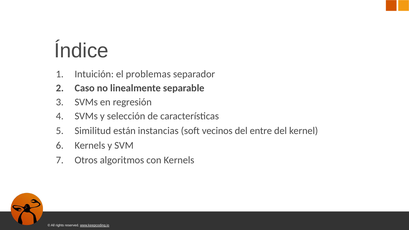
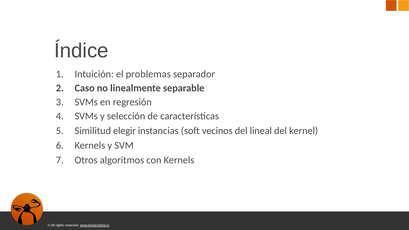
están: están -> elegir (124, 131)
entre: entre -> lineal (261, 131)
